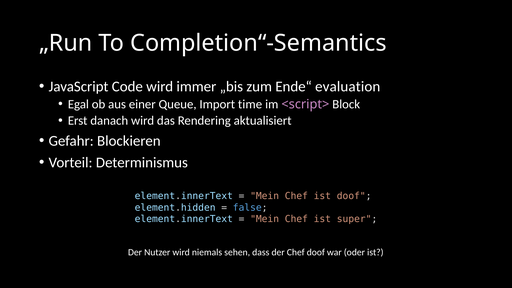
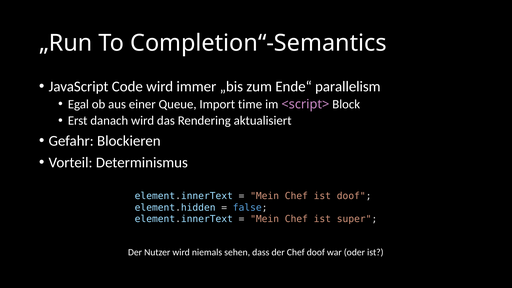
evaluation: evaluation -> parallelism (348, 87)
